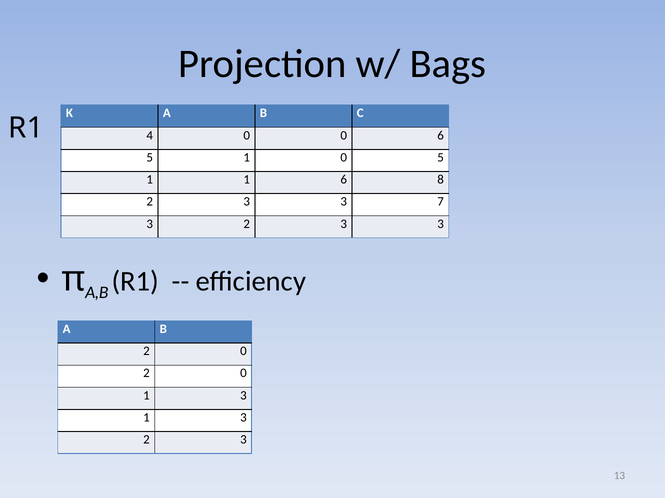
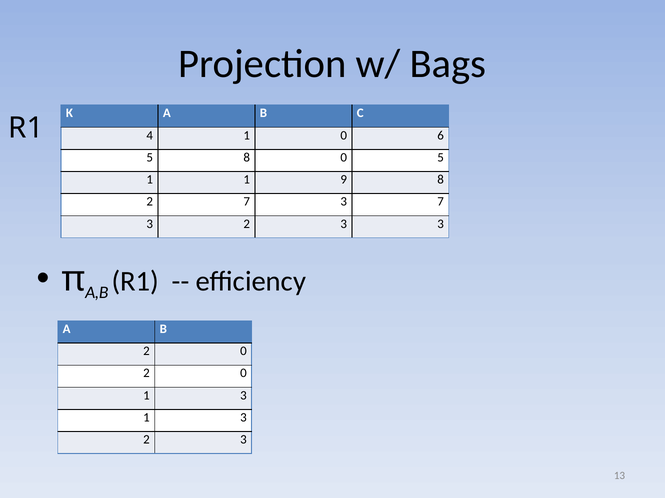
4 0: 0 -> 1 (247, 135)
1: 1 -> 8 (247, 158)
1 6: 6 -> 9 (344, 180)
3: 3 -> 7 (247, 202)
